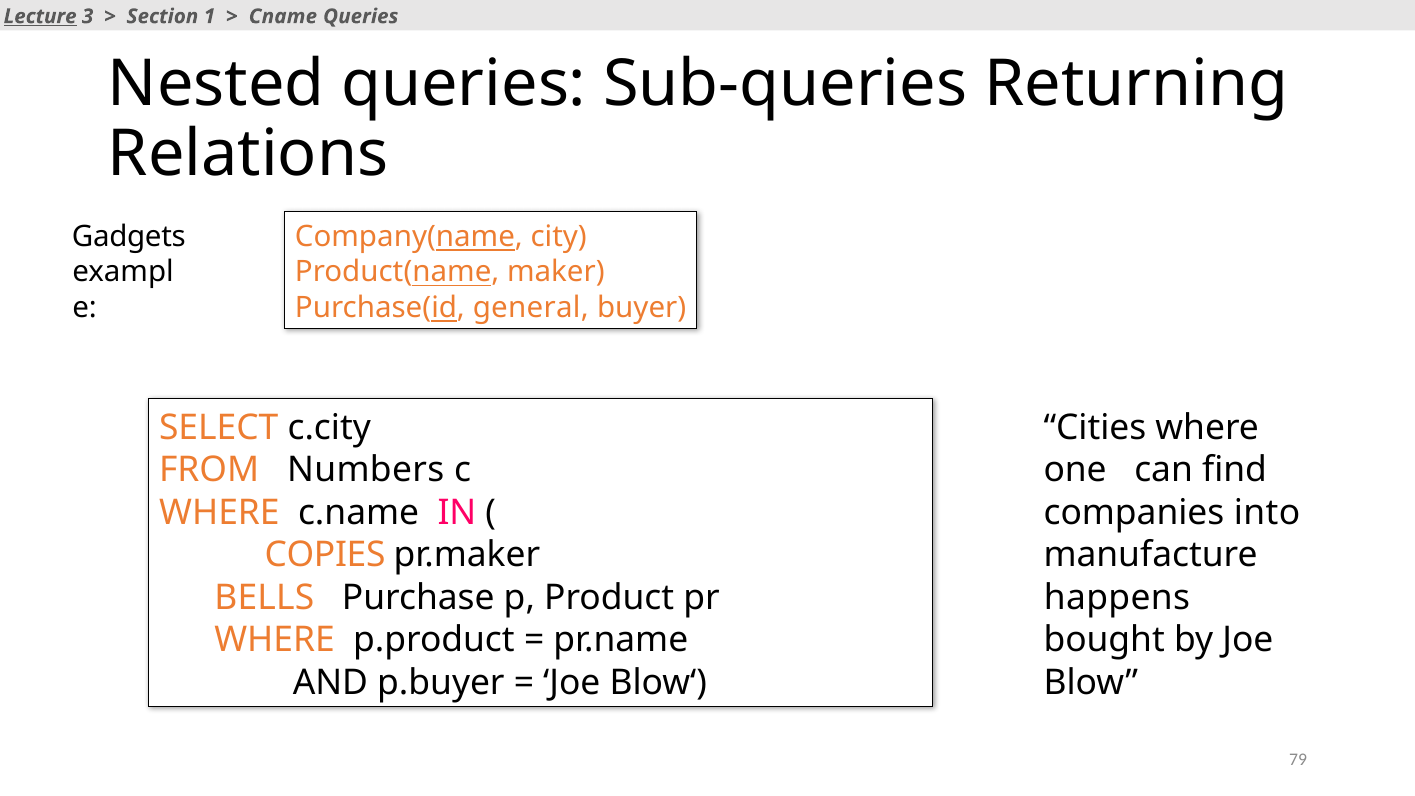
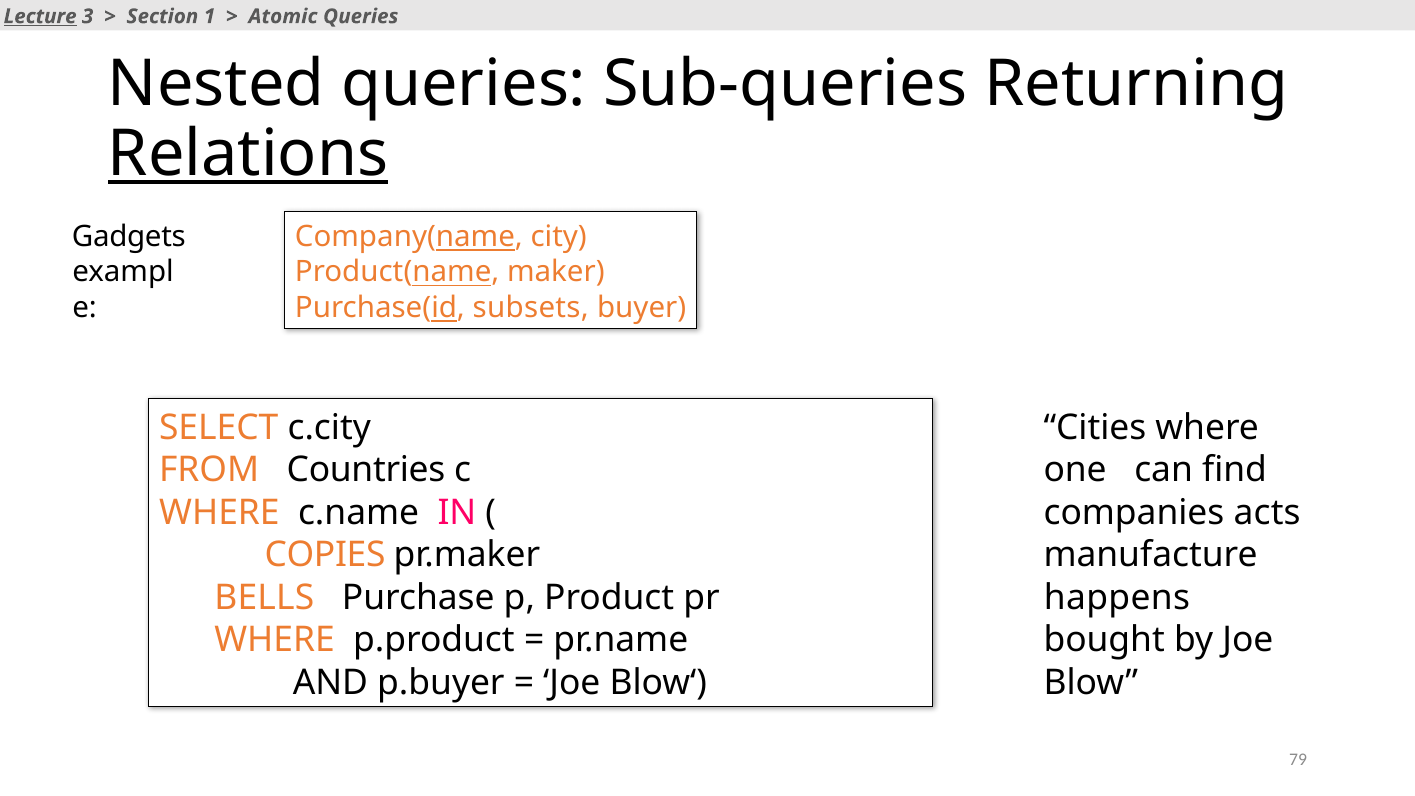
Cname: Cname -> Atomic (283, 16)
Relations underline: none -> present (248, 154)
general: general -> subsets (531, 307)
Numbers: Numbers -> Countries (366, 470)
into: into -> acts (1267, 513)
